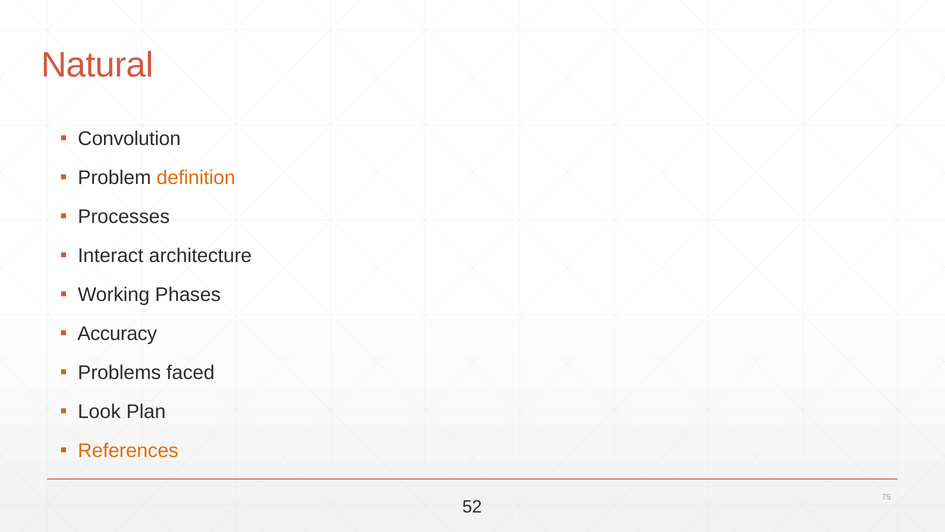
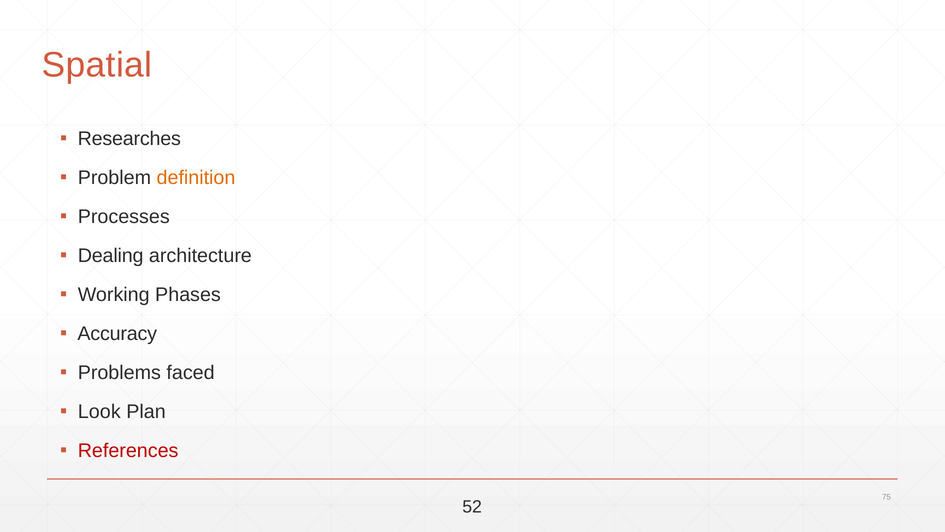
Natural: Natural -> Spatial (97, 65)
Convolution: Convolution -> Researches (129, 138)
Interact: Interact -> Dealing (111, 255)
References colour: orange -> red (128, 450)
